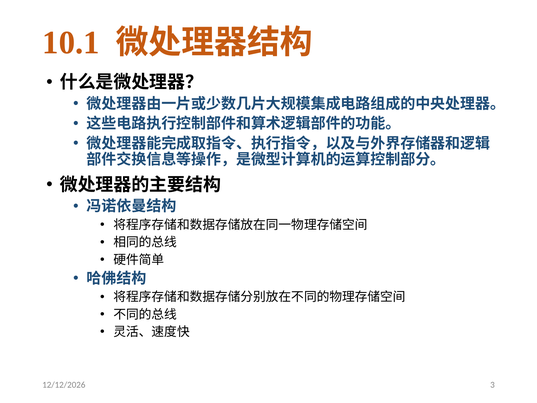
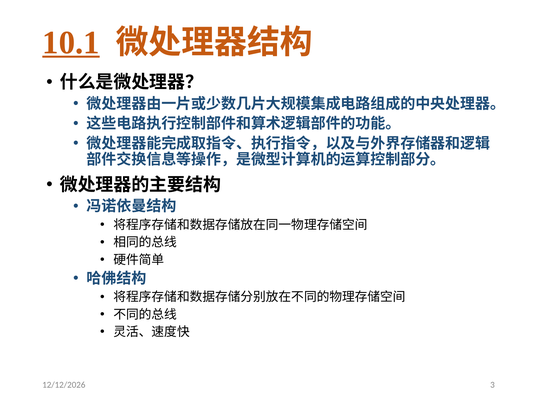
10.1 underline: none -> present (71, 43)
